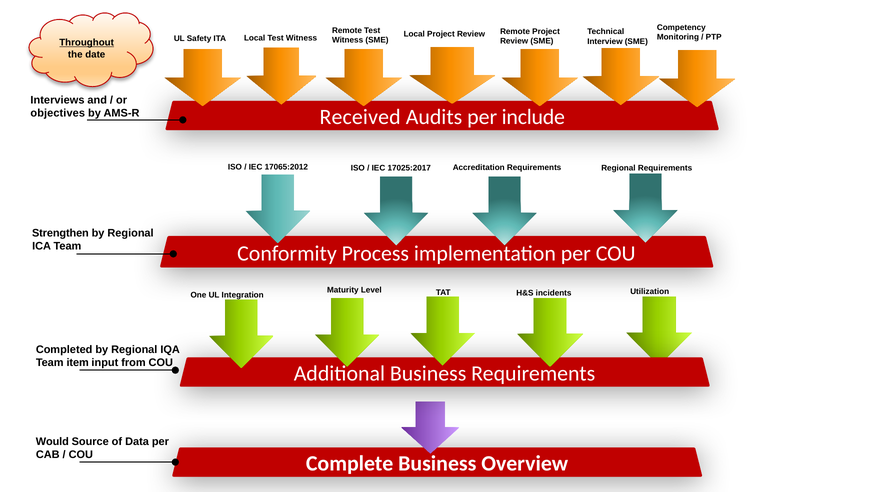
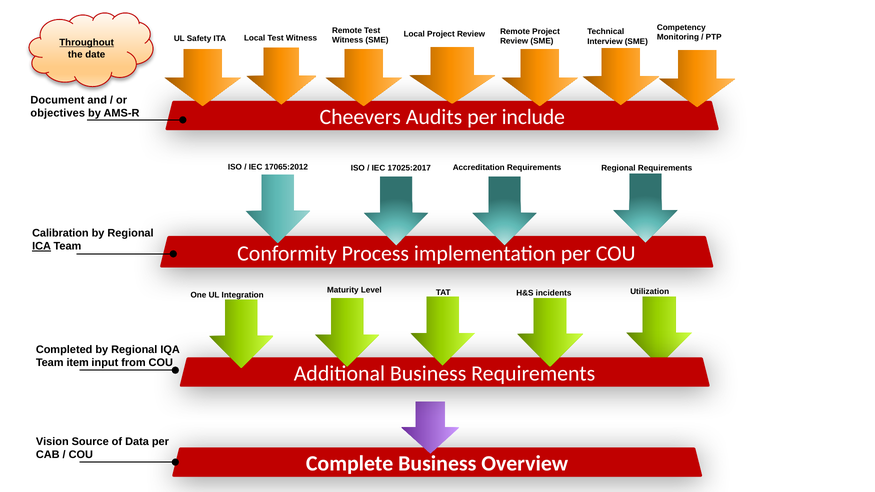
Interviews: Interviews -> Document (57, 100)
Received: Received -> Cheevers (360, 117)
Strengthen: Strengthen -> Calibration (60, 233)
ICA underline: none -> present (42, 246)
Would: Would -> Vision (52, 442)
